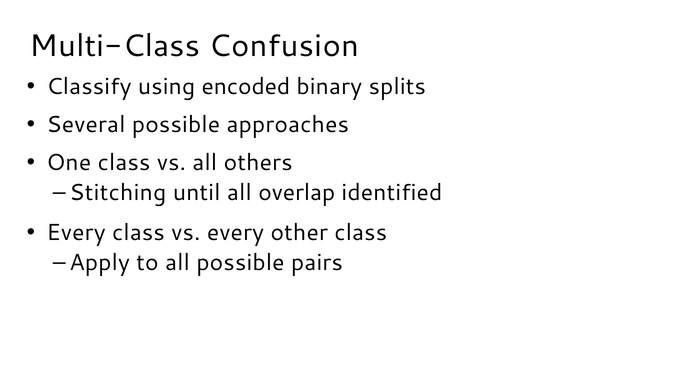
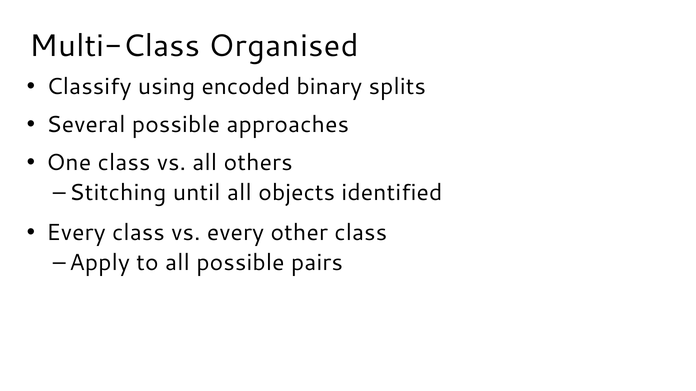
Confusion: Confusion -> Organised (284, 46)
overlap: overlap -> objects (297, 193)
